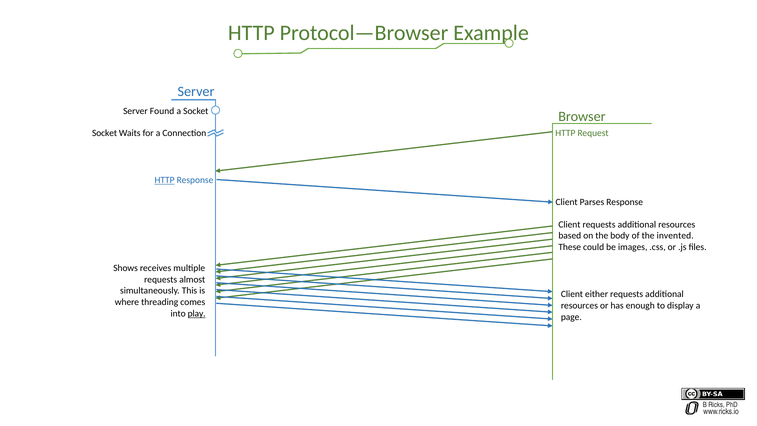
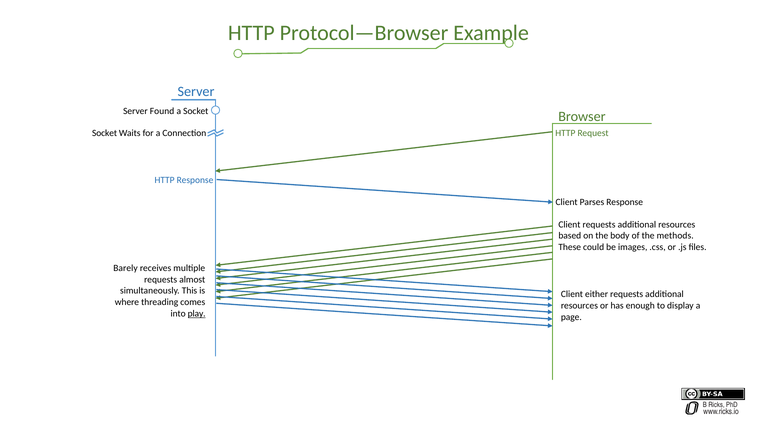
HTTP underline: present -> none (165, 180)
invented: invented -> methods (675, 236)
Shows: Shows -> Barely (126, 268)
